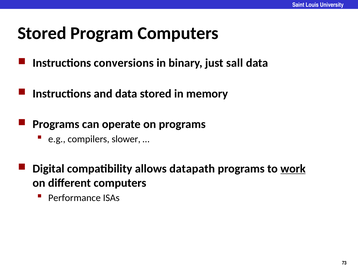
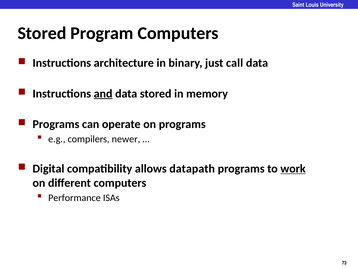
conversions: conversions -> architecture (124, 63)
sall: sall -> call (235, 63)
and underline: none -> present (103, 94)
slower: slower -> newer (126, 139)
